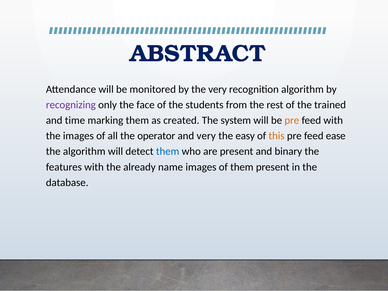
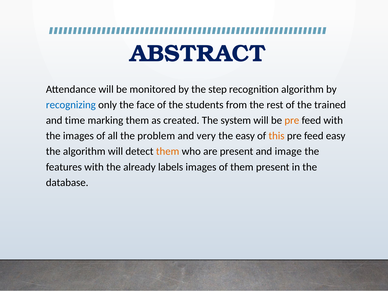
the very: very -> step (218, 89)
recognizing colour: purple -> blue (71, 105)
operator: operator -> problem (156, 136)
feed ease: ease -> easy (336, 136)
them colour: blue -> orange (168, 151)
binary: binary -> image (288, 151)
name: name -> labels (171, 167)
